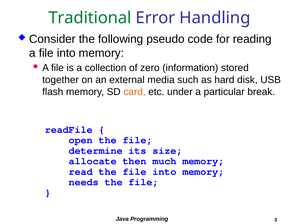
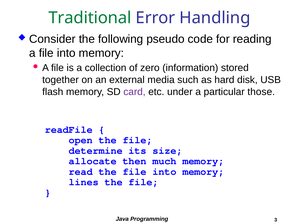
card colour: orange -> purple (134, 92)
break: break -> those (261, 92)
needs: needs -> lines (84, 182)
